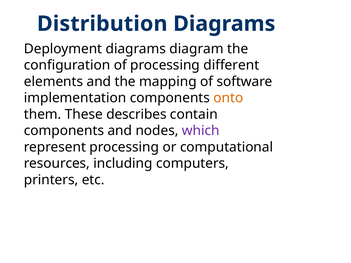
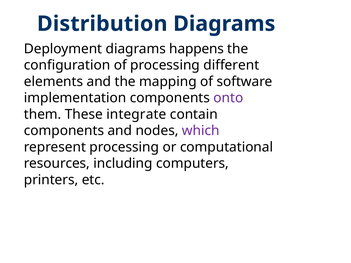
diagram: diagram -> happens (197, 49)
onto colour: orange -> purple (228, 98)
describes: describes -> integrate (136, 114)
